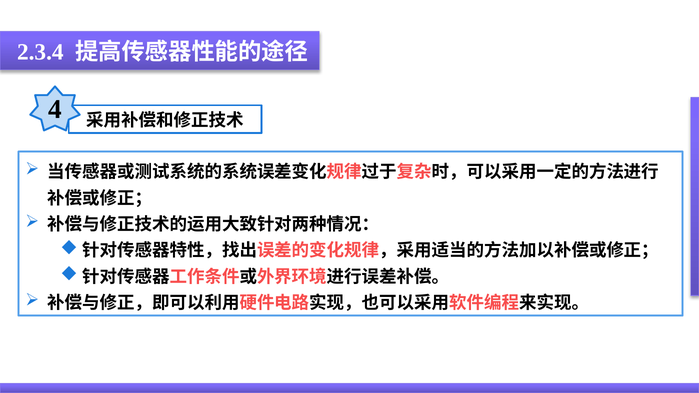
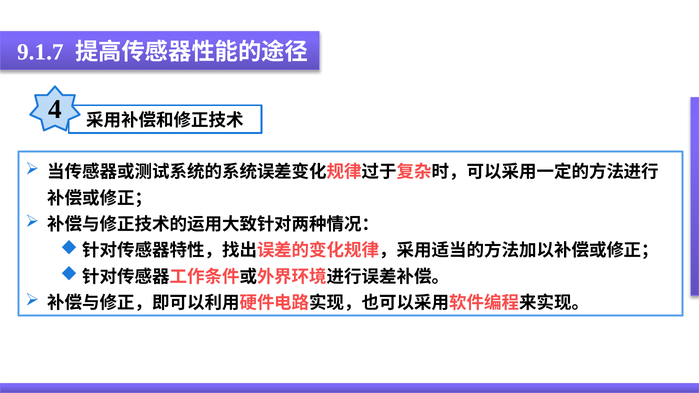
2.3.4: 2.3.4 -> 9.1.7 (40, 52)
